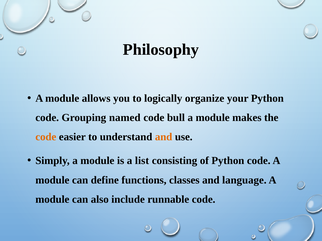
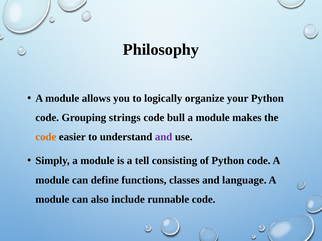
named: named -> strings (125, 118)
and colour: orange -> purple (164, 137)
list: list -> tell (142, 161)
